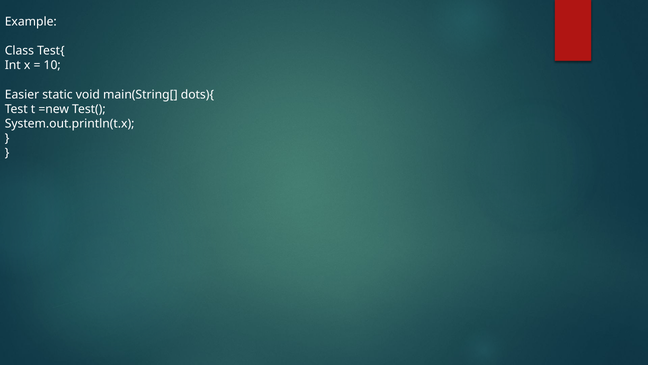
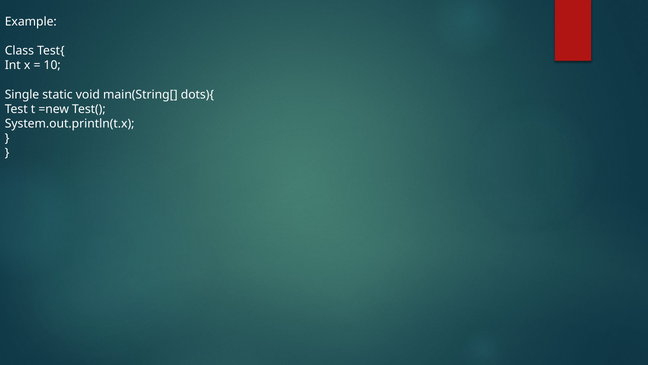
Easier: Easier -> Single (22, 94)
